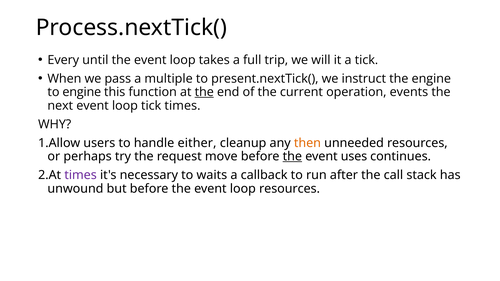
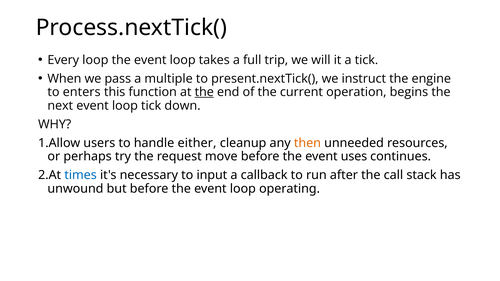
Every until: until -> loop (95, 60)
to engine: engine -> enters (82, 92)
events: events -> begins (409, 92)
tick times: times -> down (183, 106)
the underline: present -> none (292, 157)
times colour: purple -> blue (81, 175)
waits: waits -> input (212, 175)
loop resources: resources -> operating (290, 189)
